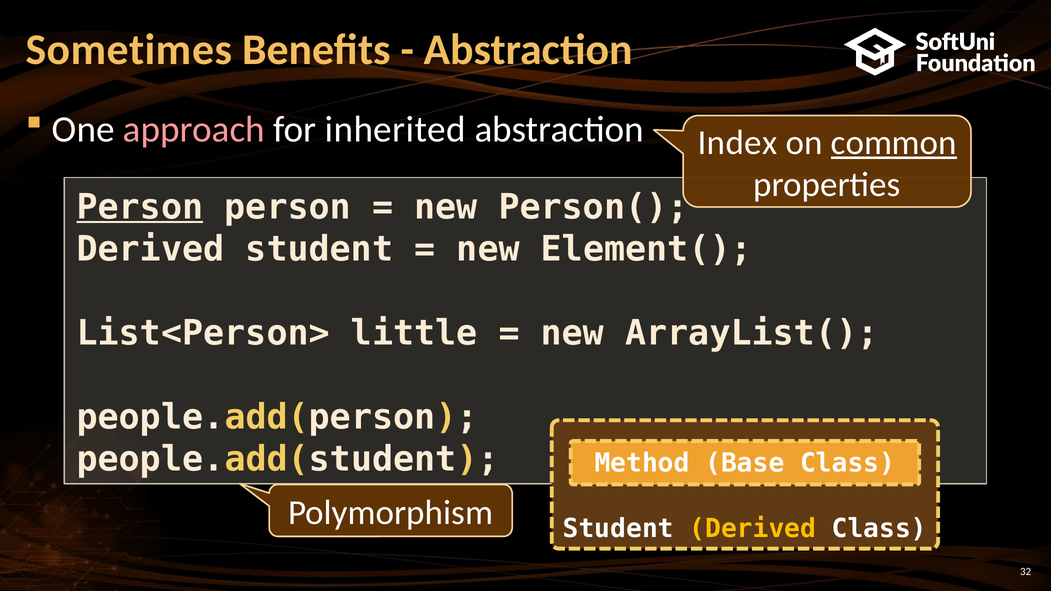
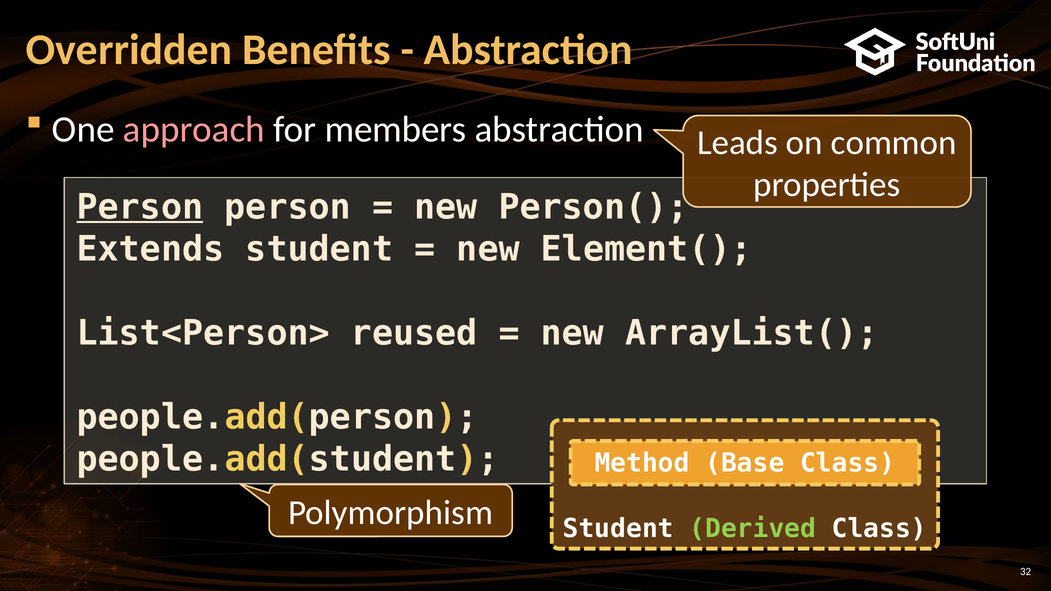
Sometimes: Sometimes -> Overridden (129, 50)
inherited: inherited -> members (396, 129)
Index: Index -> Leads (738, 143)
common underline: present -> none (894, 143)
Derived: Derived -> Extends (151, 249)
little: little -> reused (414, 333)
Derived colour: yellow -> light green (753, 529)
